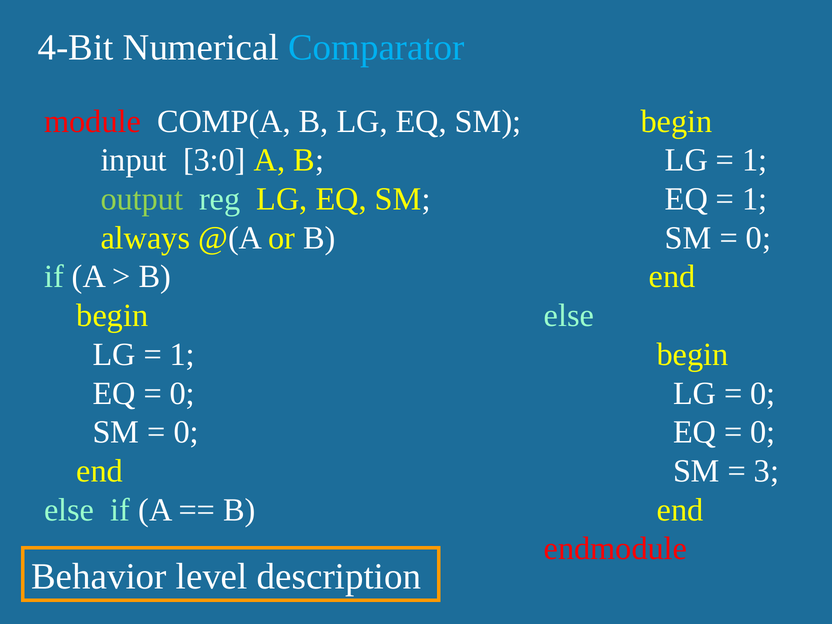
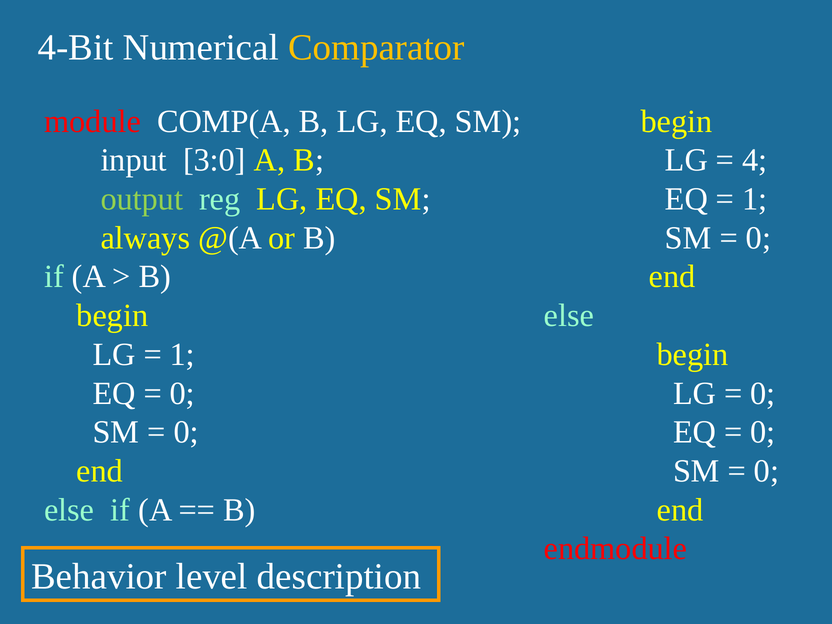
Comparator colour: light blue -> yellow (376, 48)
1: 1 -> 4 (755, 160)
3: 3 -> 0 (767, 471)
